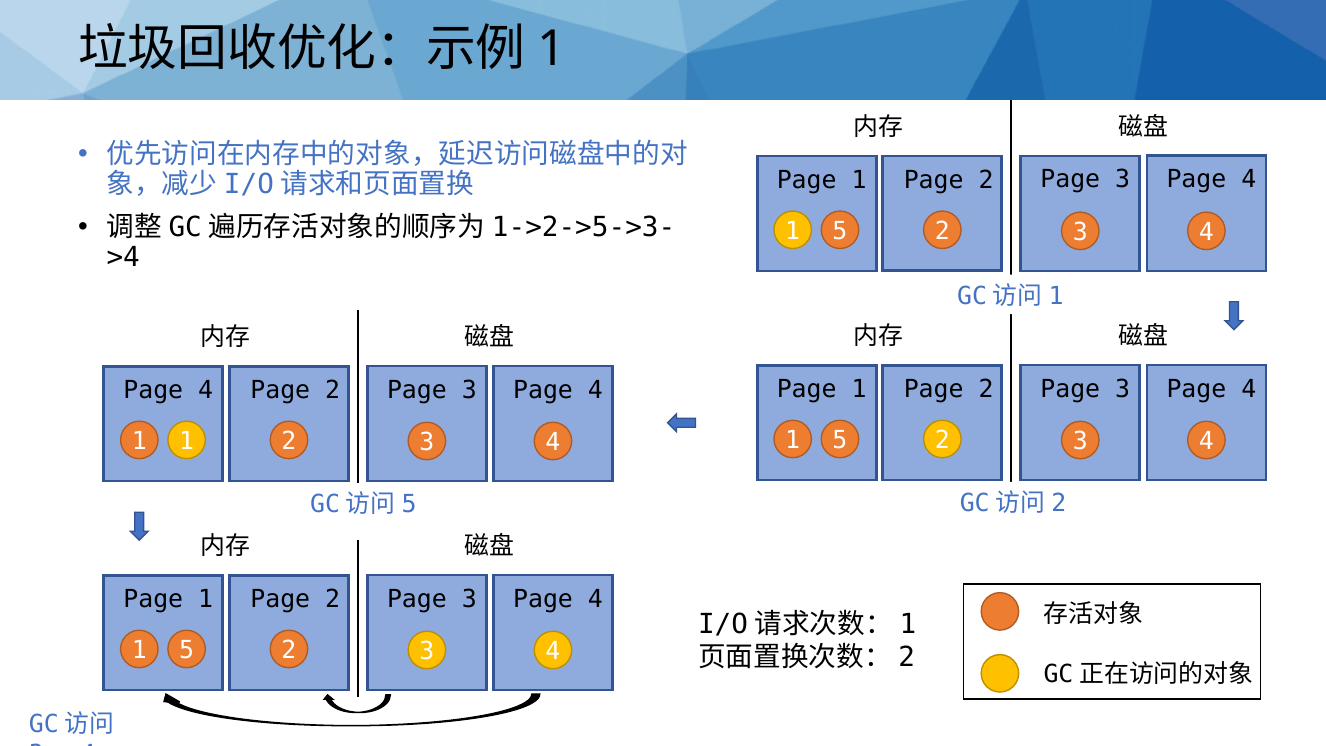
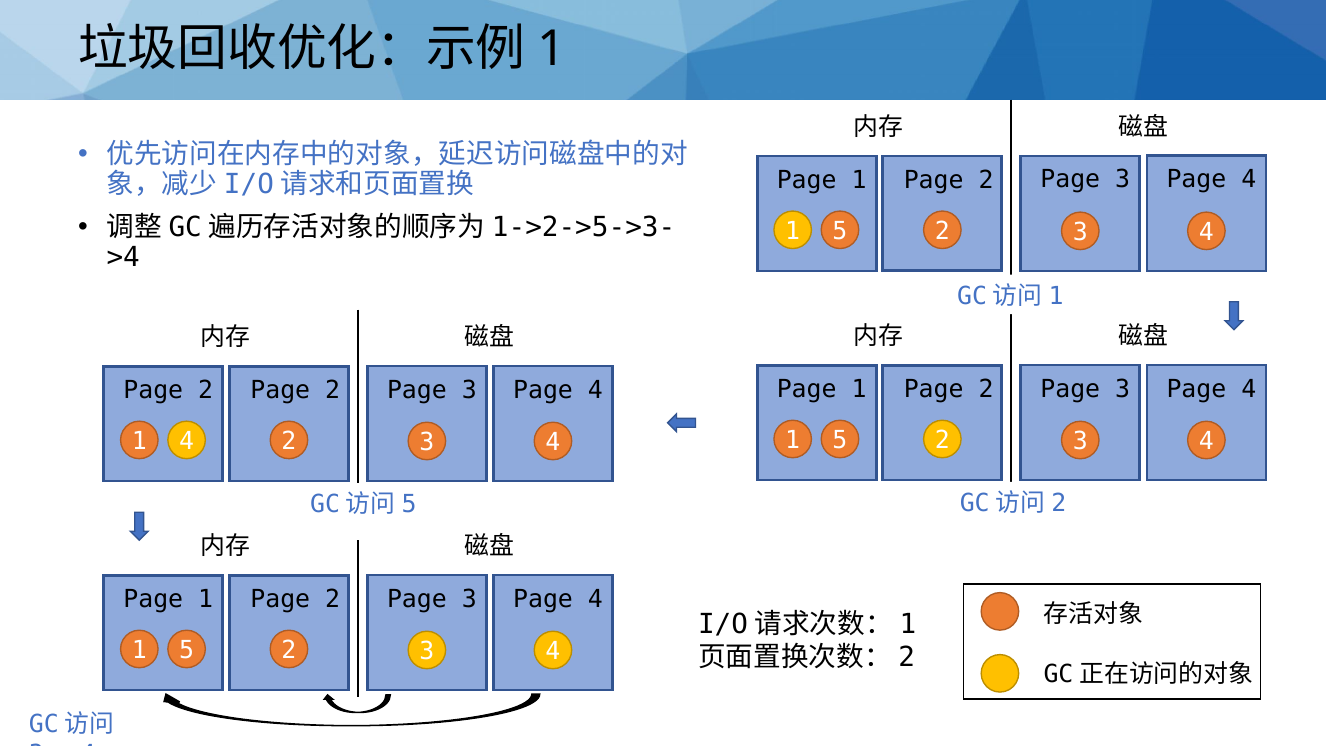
4: 4 -> 2 (206, 390)
1: 1 -> 4 (187, 442)
